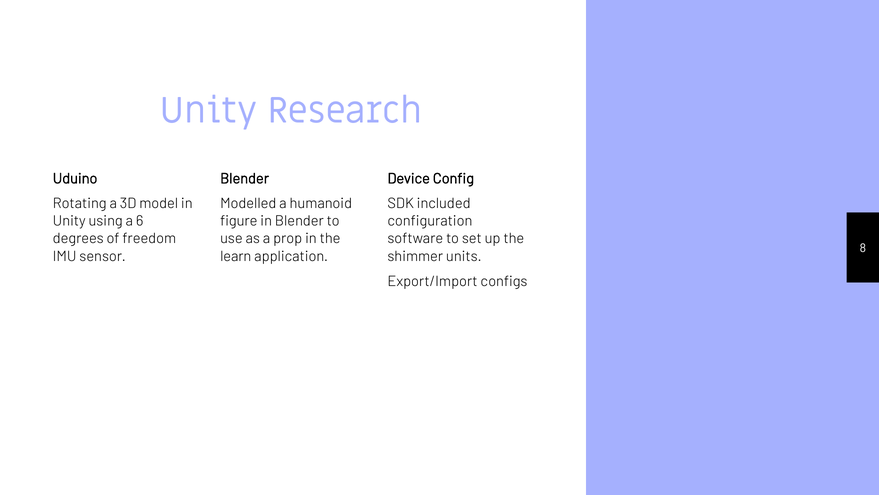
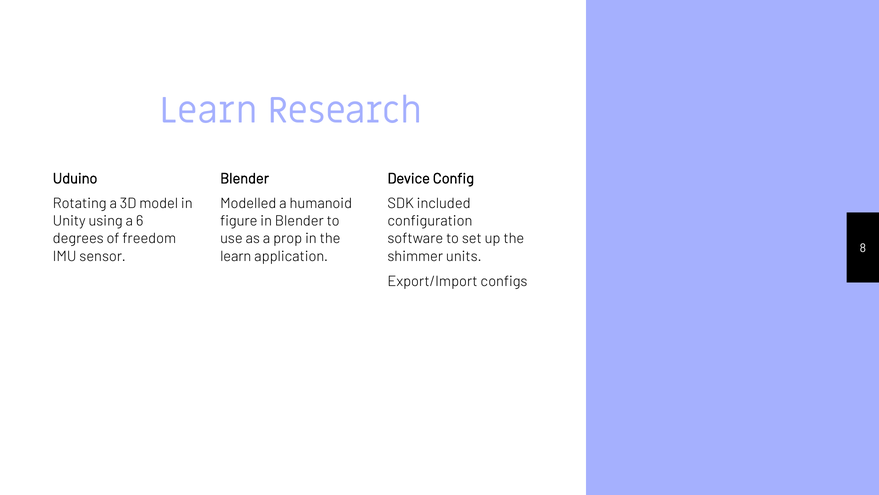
Unity: Unity -> Learn (209, 111)
